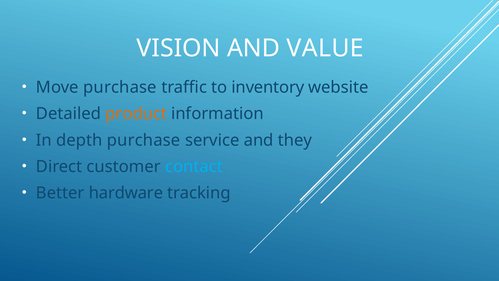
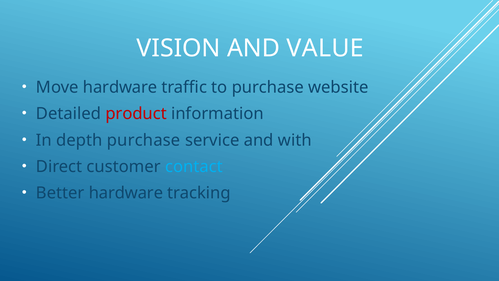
Move purchase: purchase -> hardware (120, 87)
to inventory: inventory -> purchase (268, 87)
product colour: orange -> red (136, 114)
they: they -> with (295, 140)
